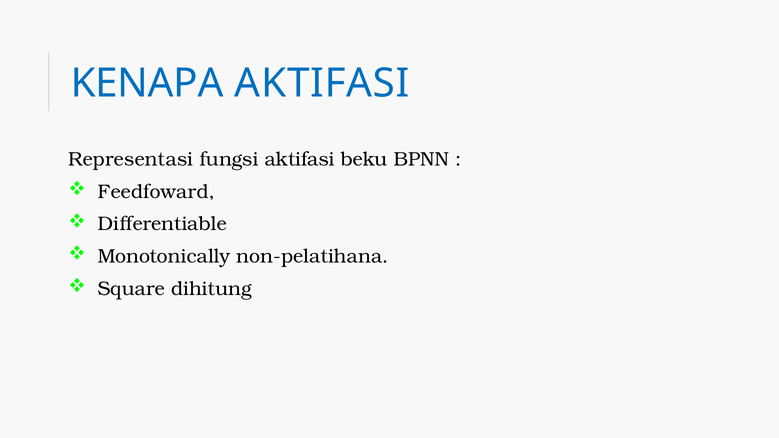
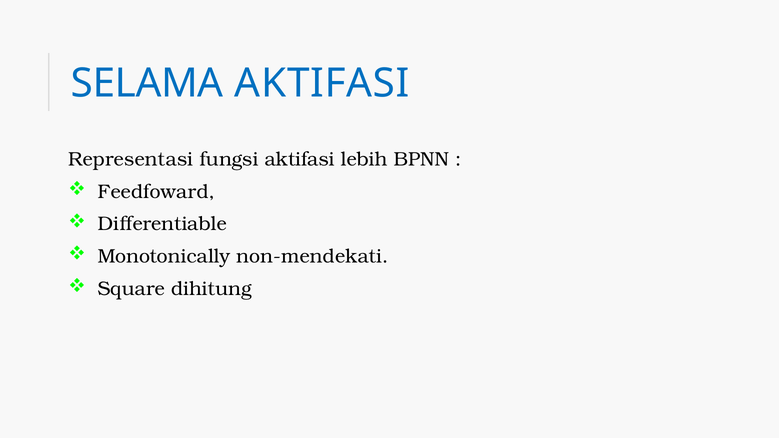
KENAPA: KENAPA -> SELAMA (147, 84)
beku: beku -> lebih (364, 159)
non-pelatihana: non-pelatihana -> non-mendekati (313, 257)
